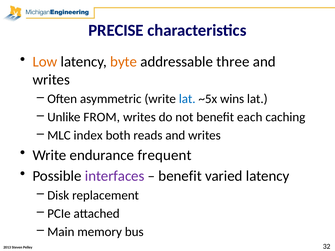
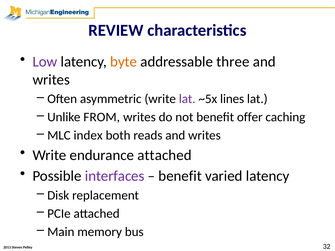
PRECISE: PRECISE -> REVIEW (116, 30)
Low colour: orange -> purple (45, 62)
lat colour: blue -> purple (187, 99)
wins: wins -> lines (232, 99)
each: each -> offer (250, 117)
endurance frequent: frequent -> attached (165, 155)
